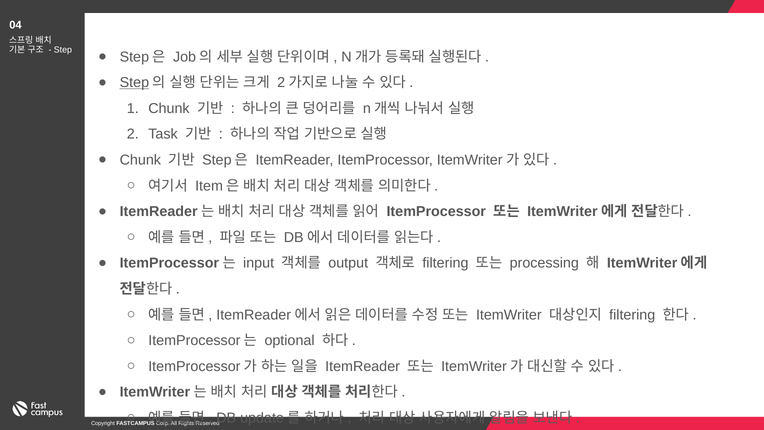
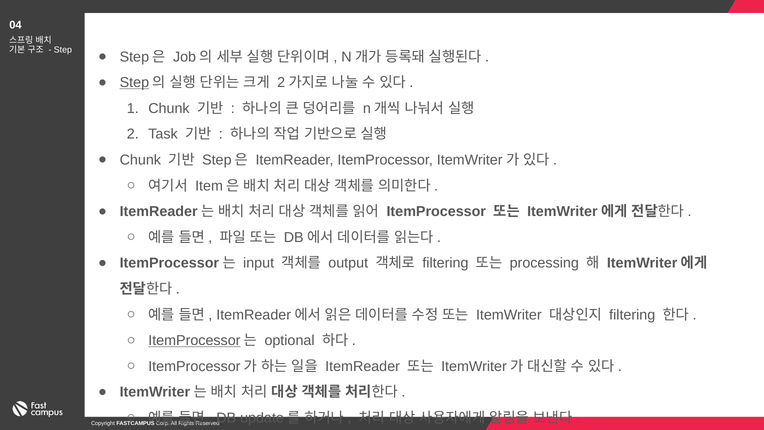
ItemProcessor underline: none -> present (194, 340)
